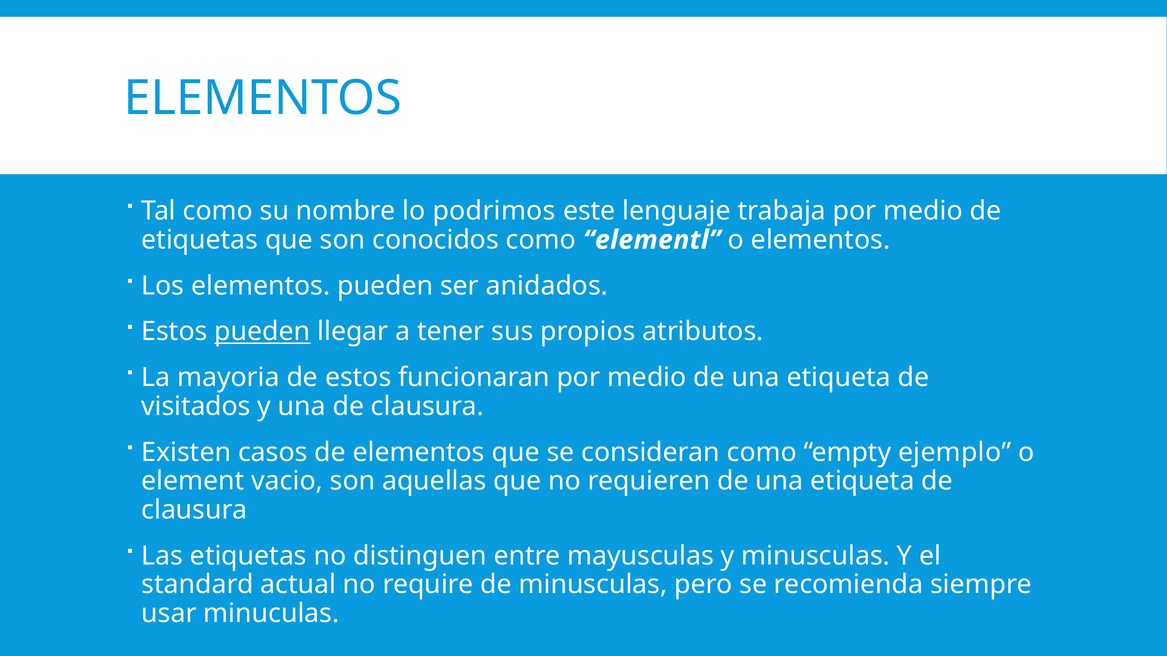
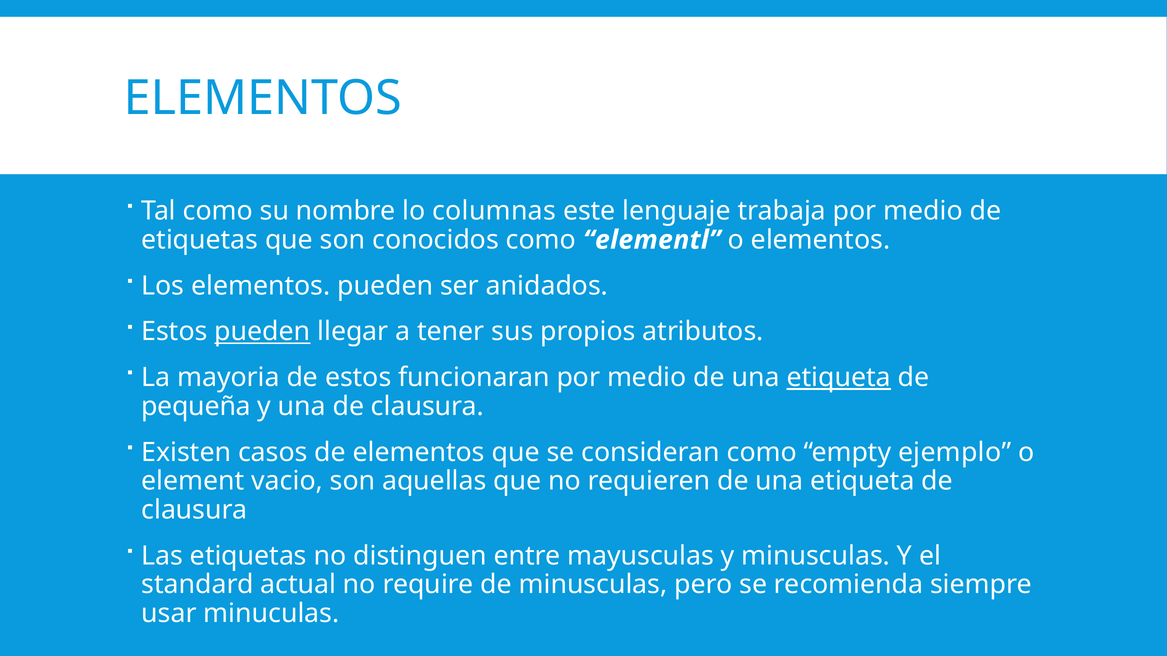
podrimos: podrimos -> columnas (494, 211)
etiqueta underline: none -> present (839, 378)
visitados: visitados -> pequeña (196, 407)
